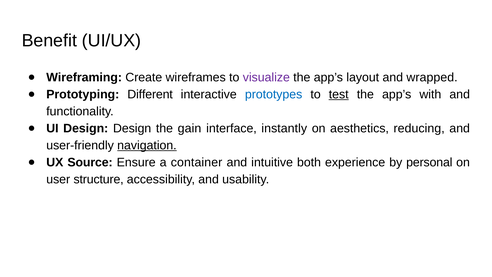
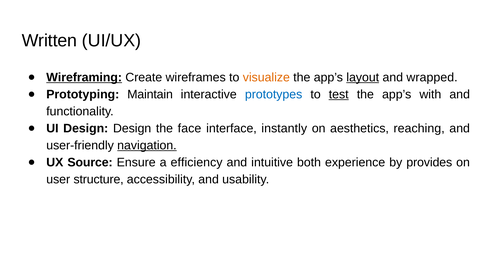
Benefit: Benefit -> Written (49, 41)
Wireframing underline: none -> present (84, 77)
visualize colour: purple -> orange (266, 77)
layout underline: none -> present (363, 77)
Different: Different -> Maintain (150, 94)
gain: gain -> face (190, 128)
reducing: reducing -> reaching (419, 128)
container: container -> efficiency (197, 162)
personal: personal -> provides (429, 162)
